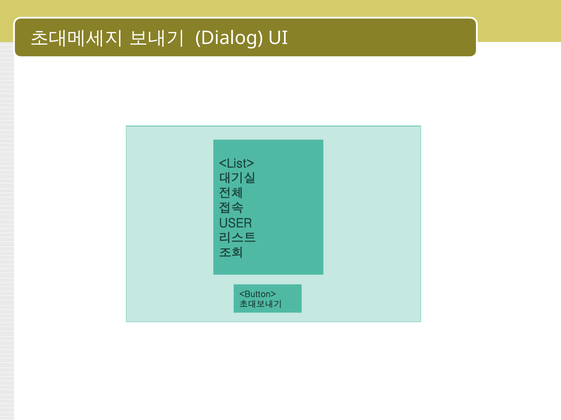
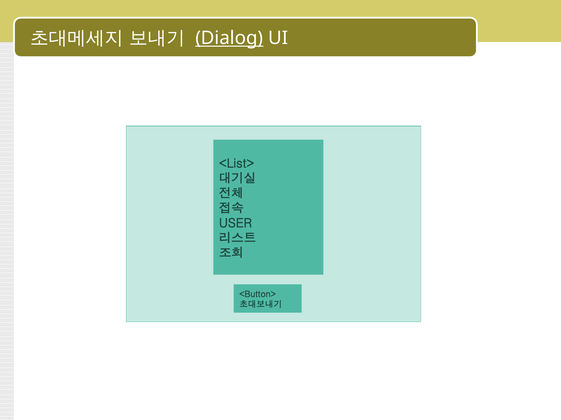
Dialog underline: none -> present (229, 38)
